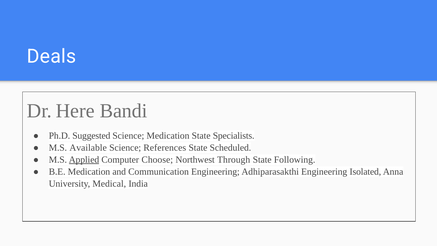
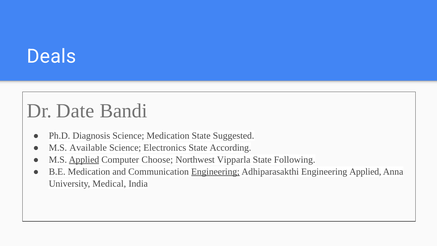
Here: Here -> Date (75, 111)
Suggested: Suggested -> Diagnosis (91, 136)
Specialists: Specialists -> Suggested (234, 136)
References: References -> Electronics (165, 148)
Scheduled: Scheduled -> According (230, 148)
Through: Through -> Vipparla (234, 160)
Engineering underline: none -> present (215, 172)
Engineering Isolated: Isolated -> Applied (365, 172)
